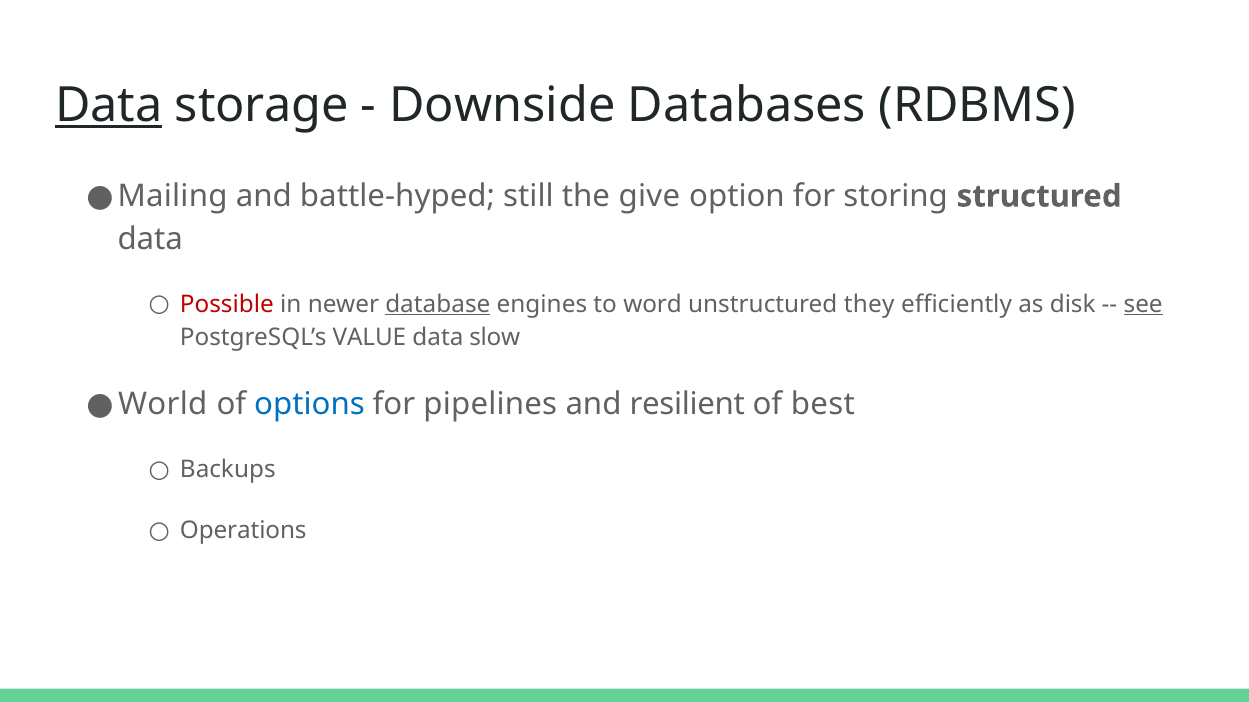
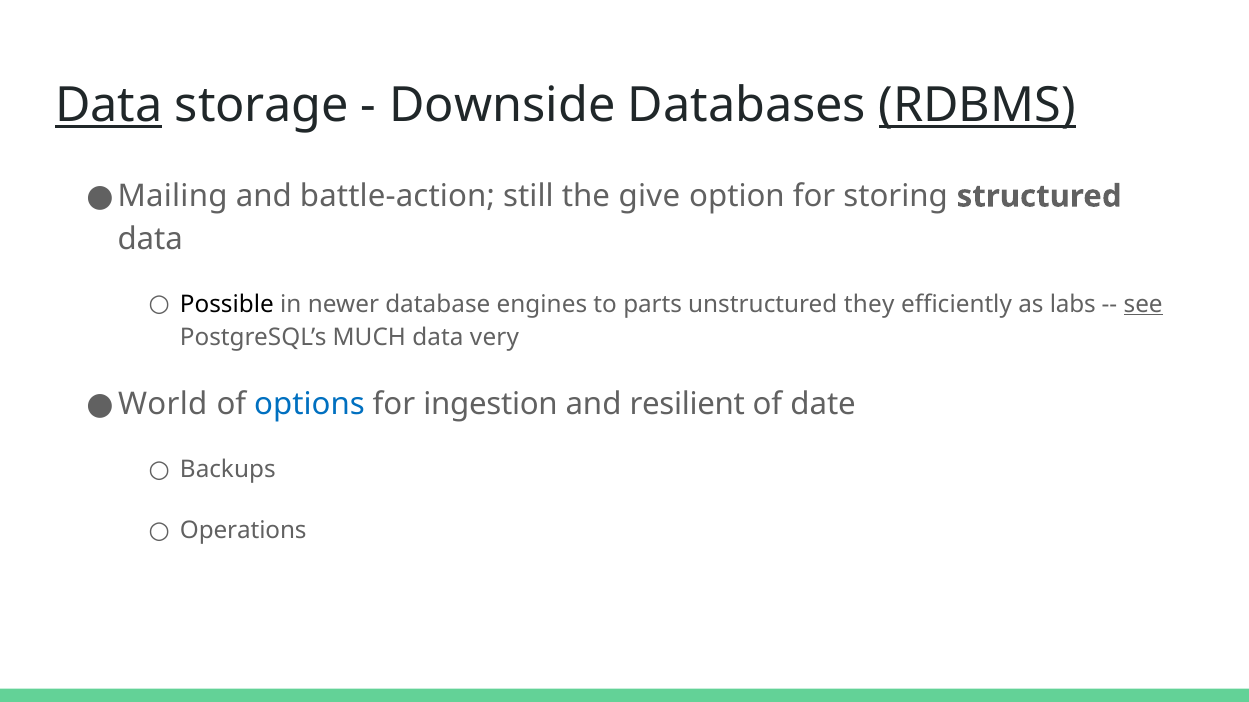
RDBMS underline: none -> present (977, 106)
battle-hyped: battle-hyped -> battle-action (397, 196)
Possible colour: red -> black (227, 304)
database underline: present -> none (438, 304)
word: word -> parts (653, 304)
disk: disk -> labs (1073, 304)
VALUE: VALUE -> MUCH (369, 338)
slow: slow -> very (495, 338)
pipelines: pipelines -> ingestion (491, 405)
best: best -> date (823, 405)
